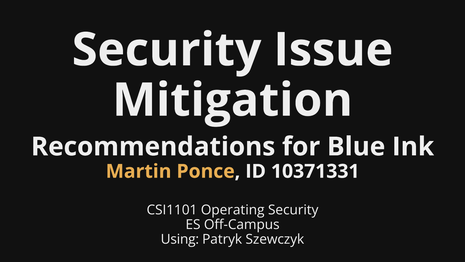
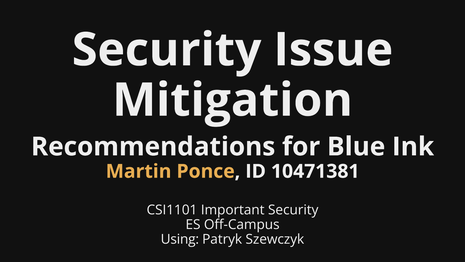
10371331: 10371331 -> 10471381 (315, 171)
Operating: Operating -> Important (233, 210)
